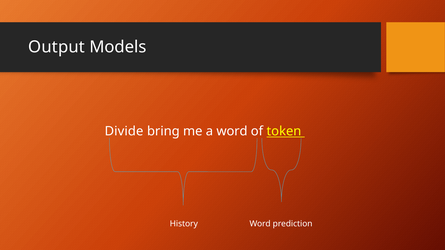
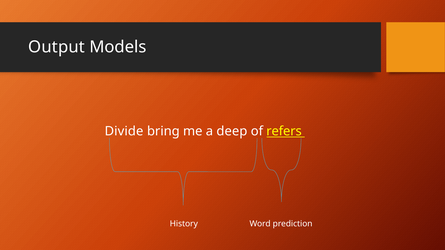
a word: word -> deep (232, 131)
token: token -> refers (284, 131)
